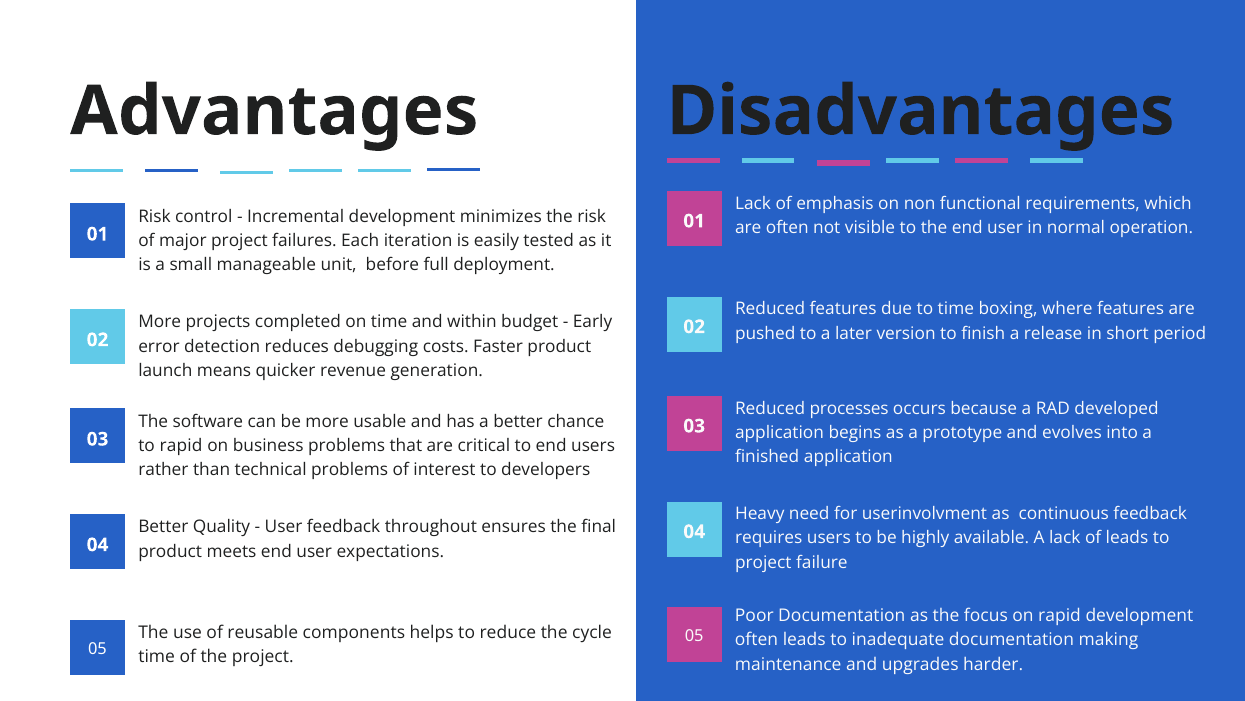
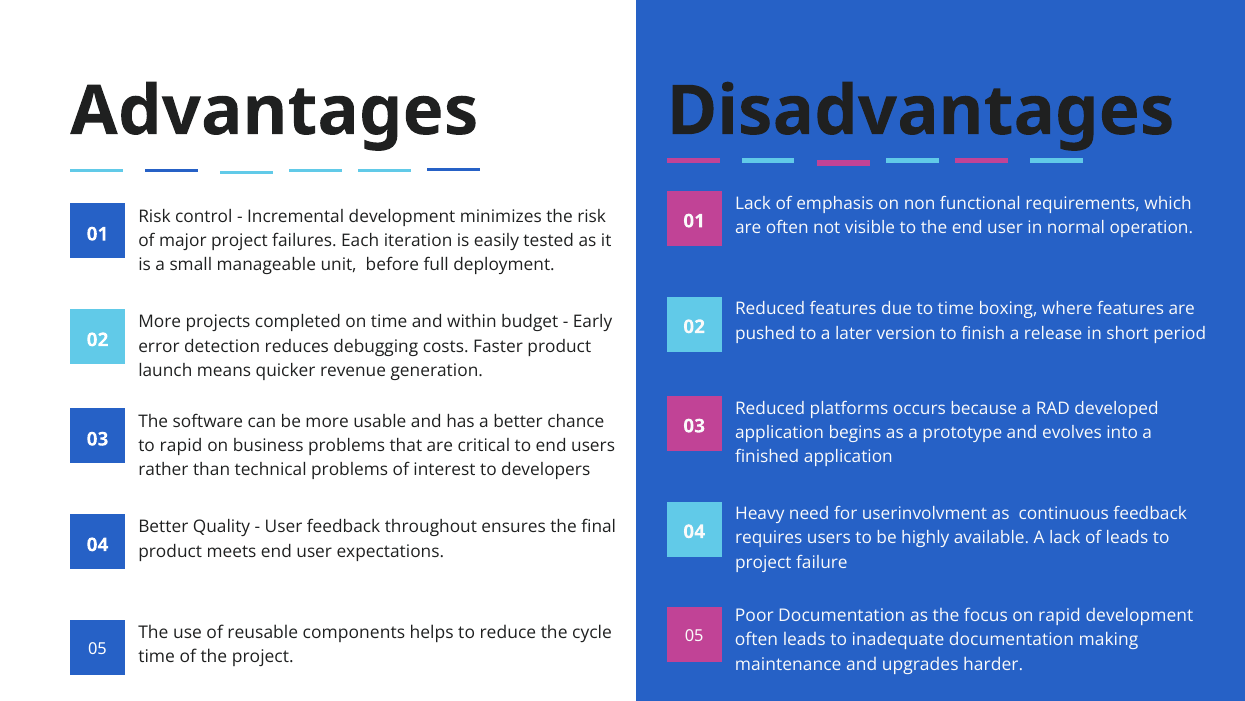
processes: processes -> platforms (849, 408)
